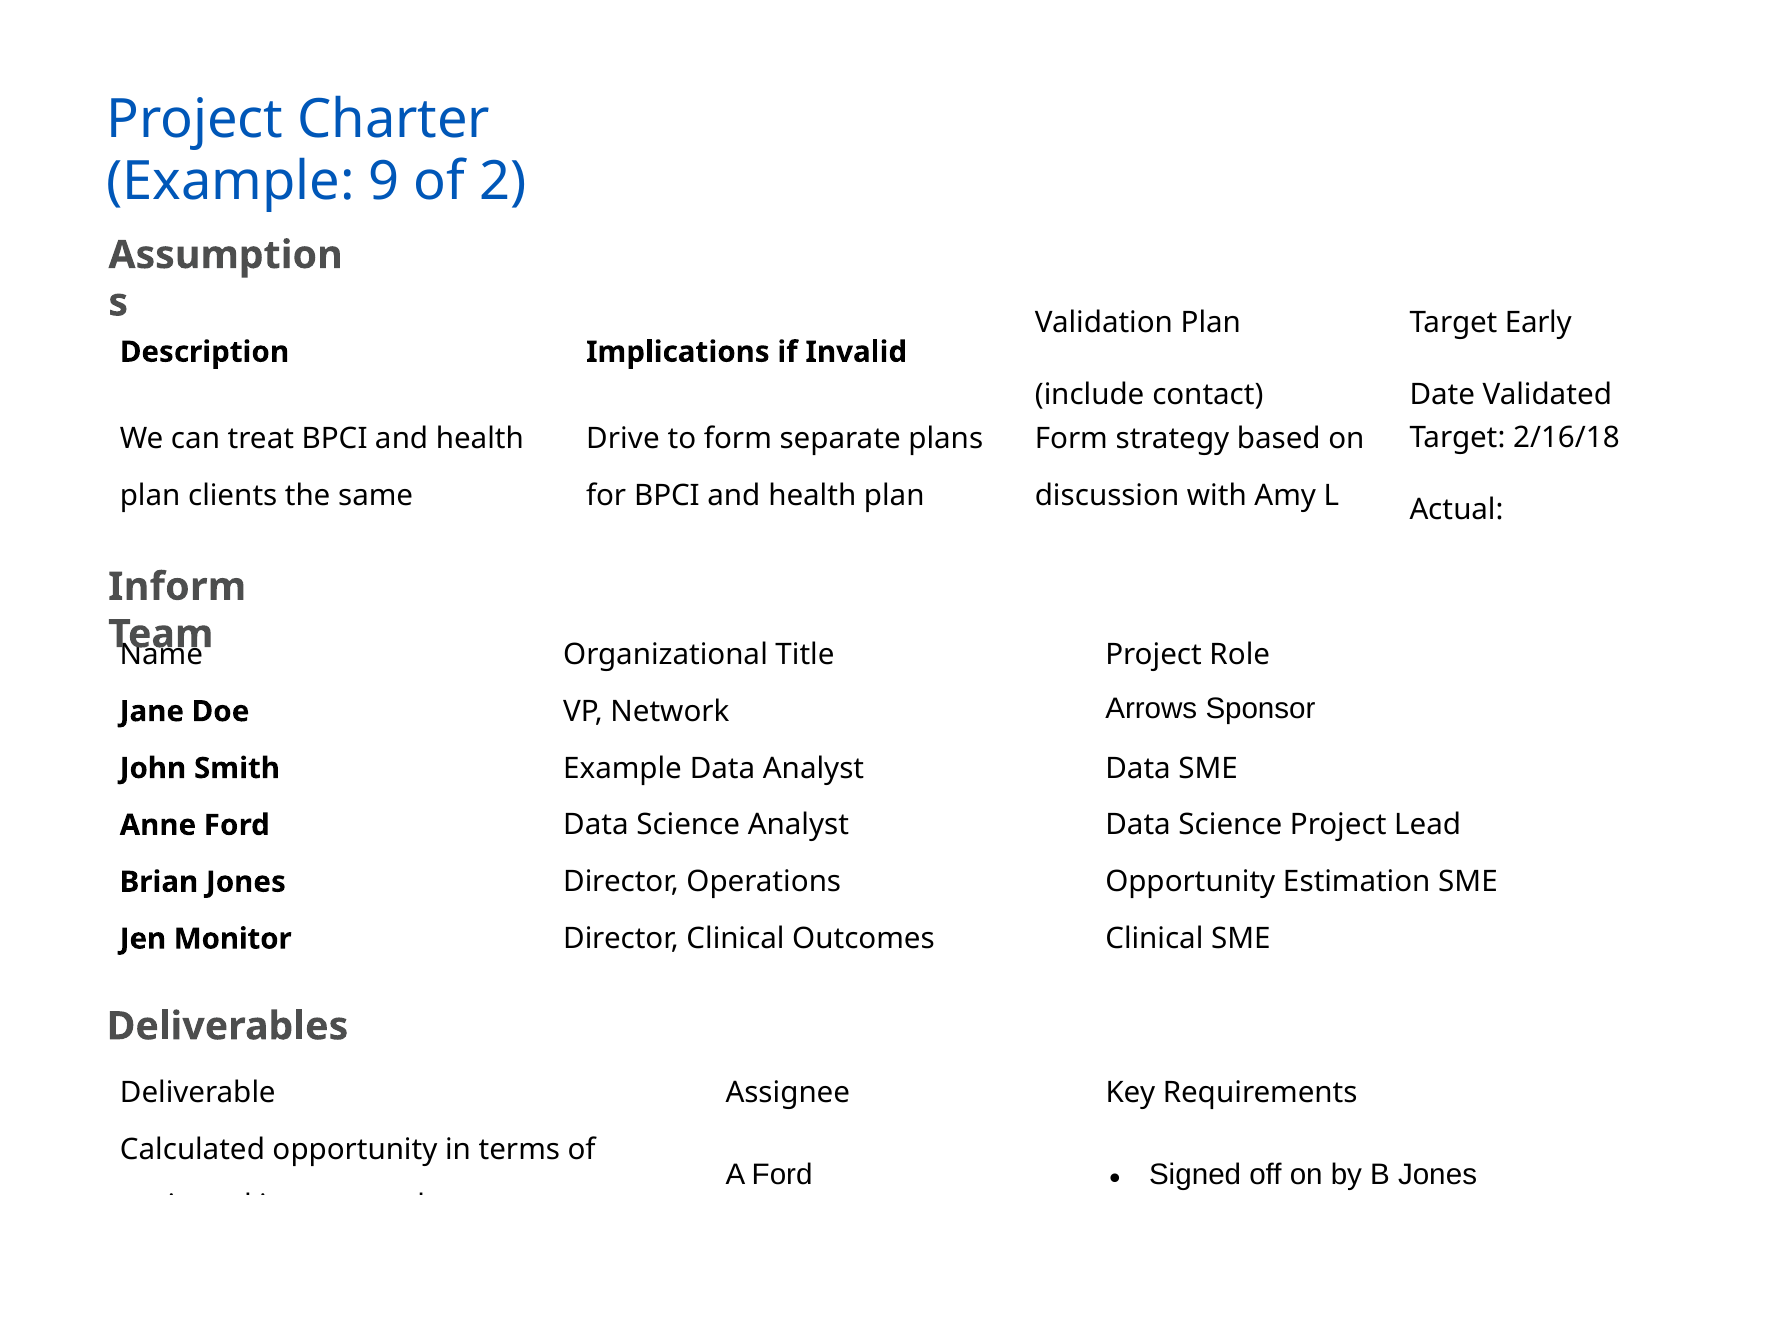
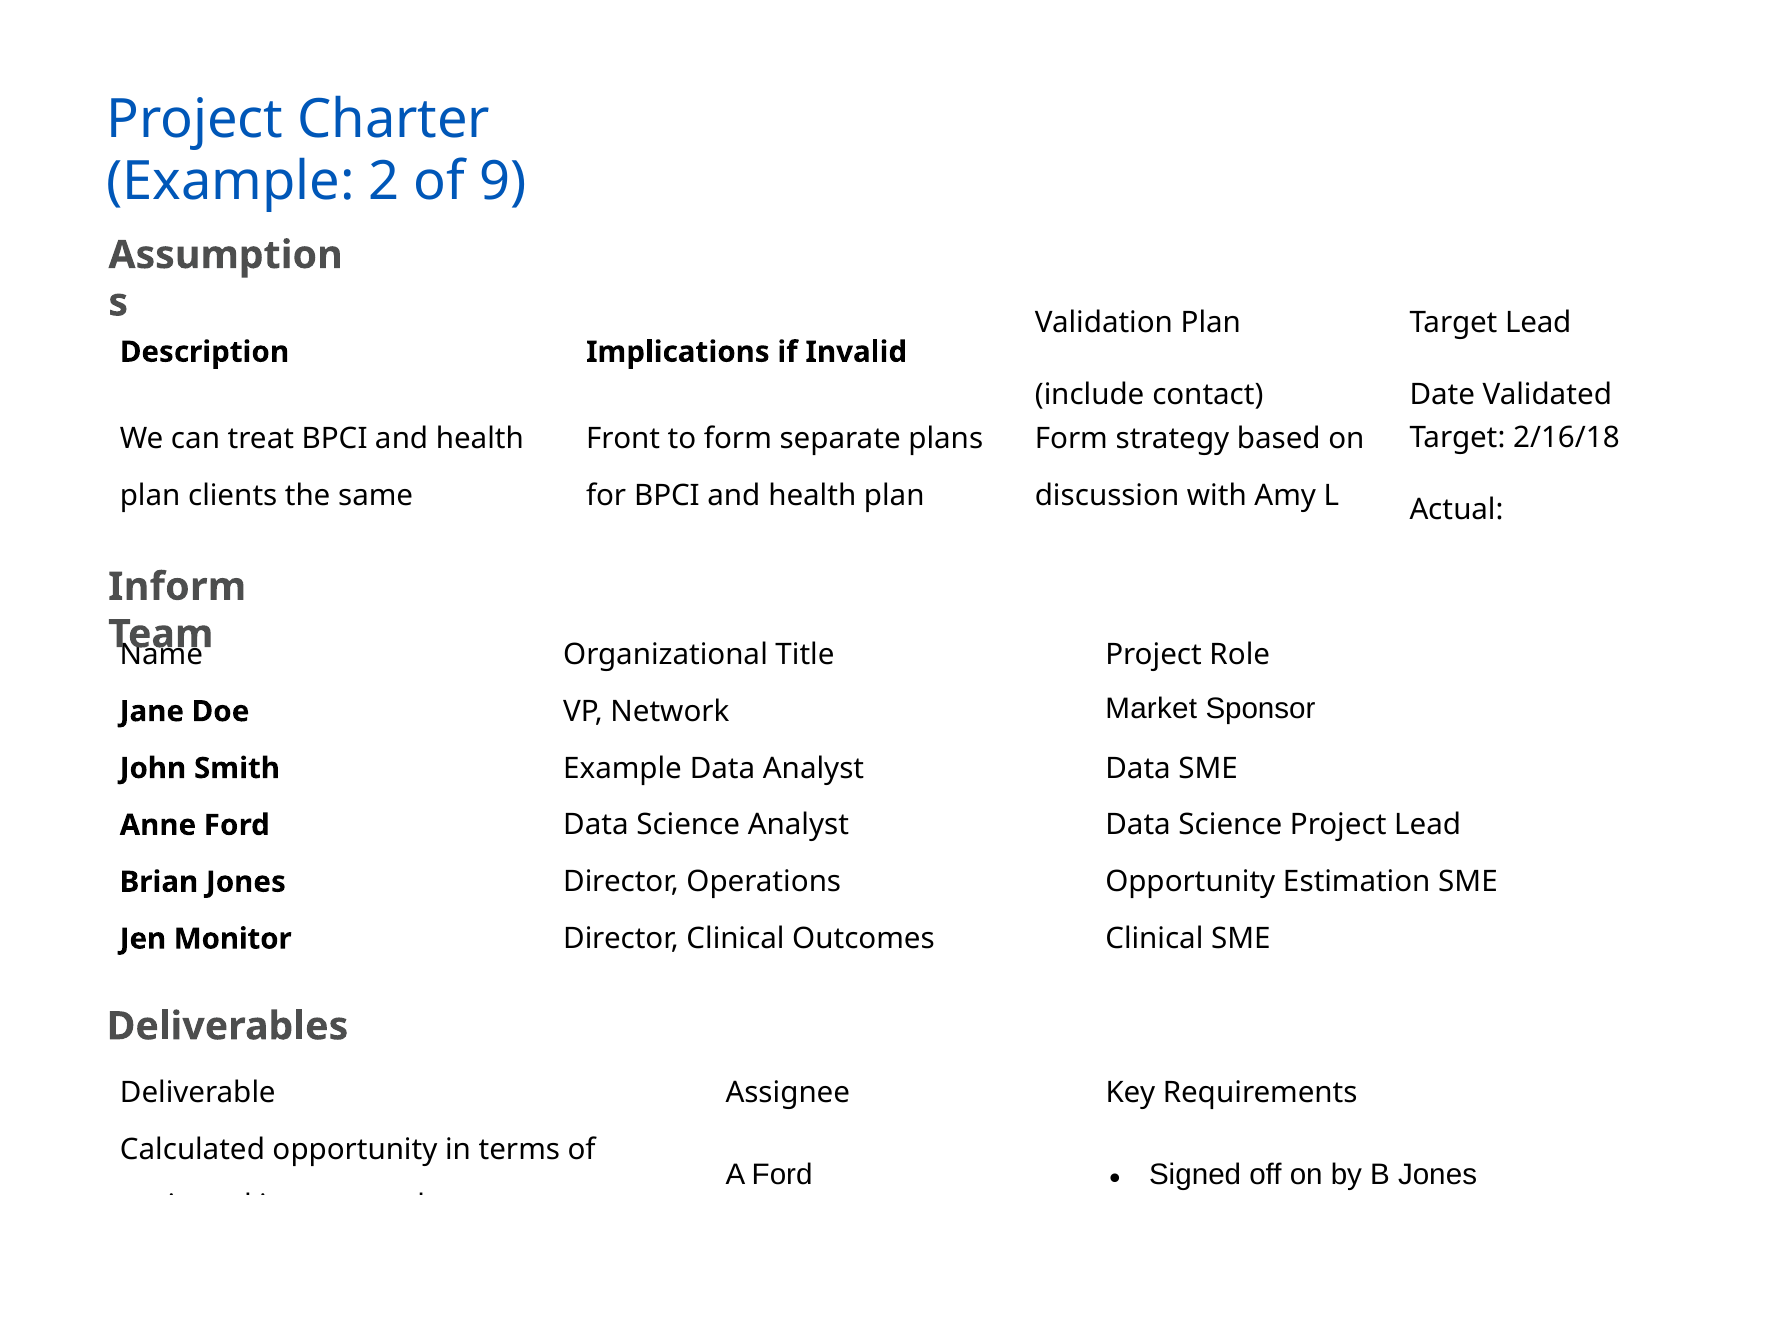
9: 9 -> 2 (384, 181)
2: 2 -> 9 (503, 181)
Target Early: Early -> Lead (1538, 323)
Drive: Drive -> Front (623, 439)
Arrows: Arrows -> Market (1151, 709)
